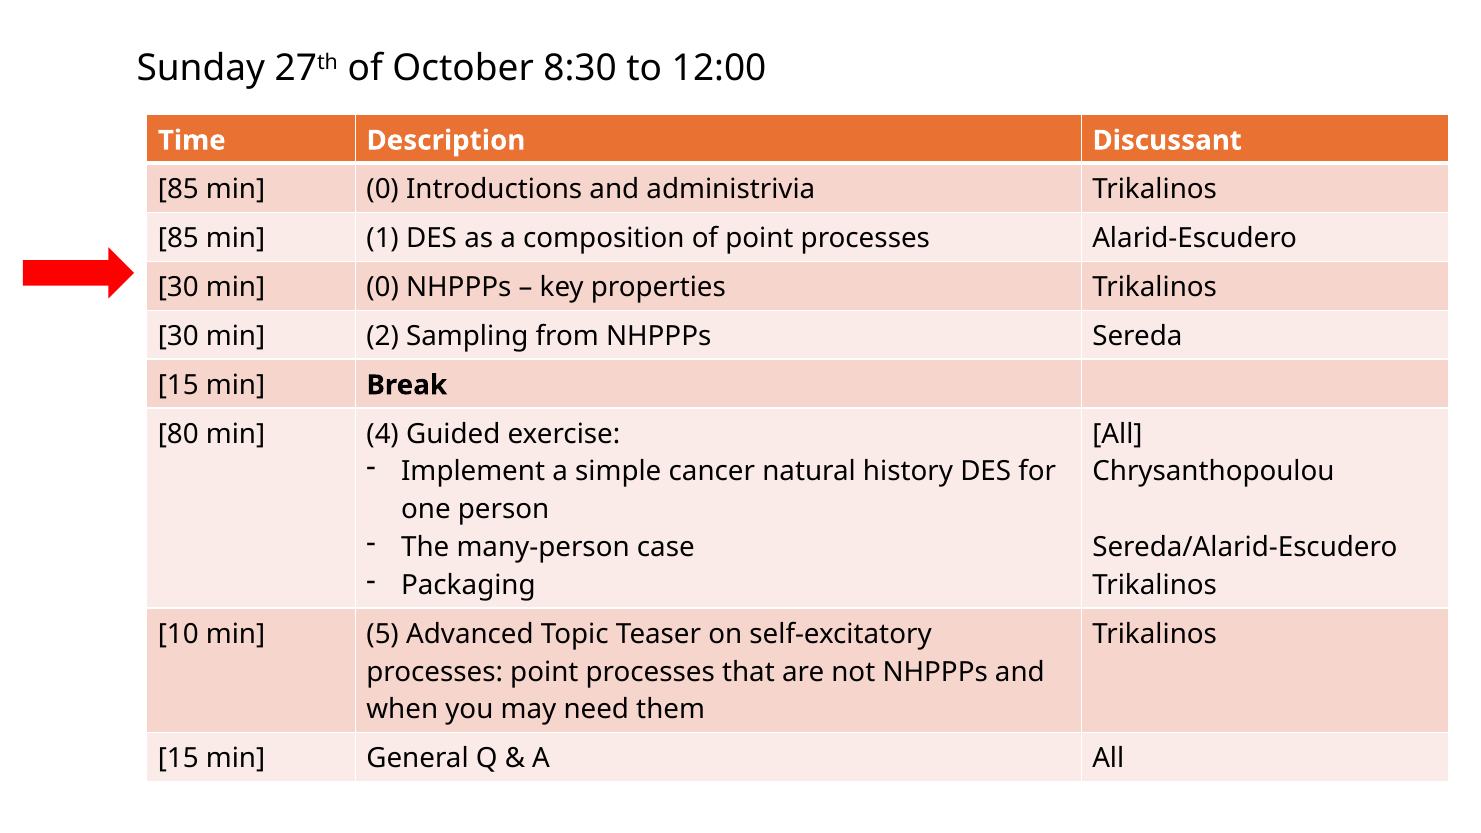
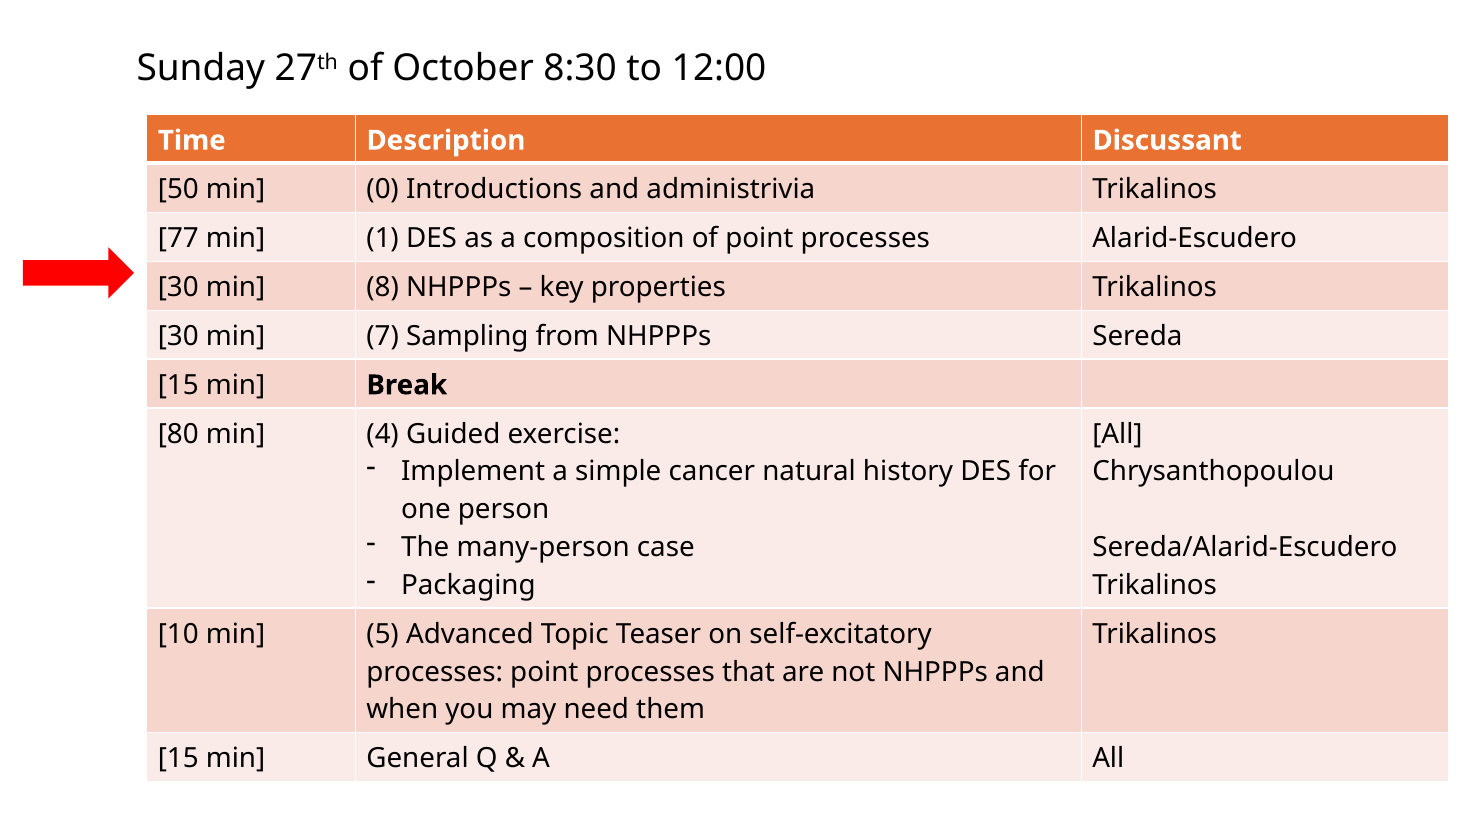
85: 85 -> 50 (178, 189)
85: 85 -> 77 (178, 238)
30 min 0: 0 -> 8 (383, 287)
2: 2 -> 7 (383, 336)
